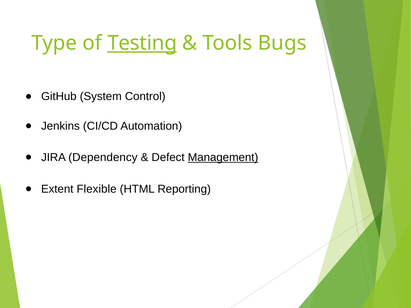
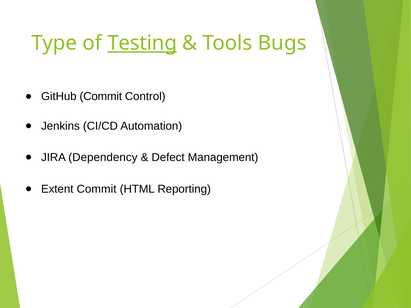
GitHub System: System -> Commit (101, 97)
Management underline: present -> none (223, 158)
Extent Flexible: Flexible -> Commit (97, 189)
